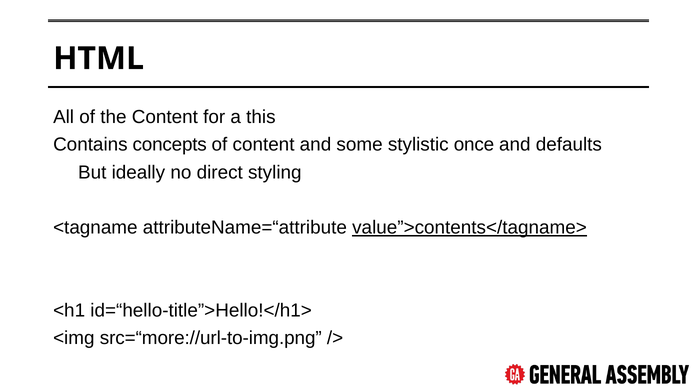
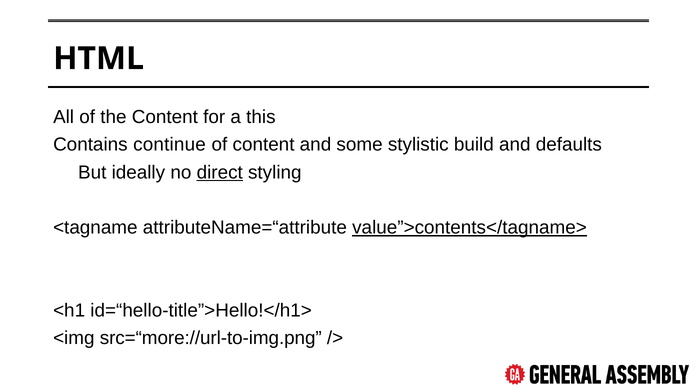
concepts: concepts -> continue (169, 145)
once: once -> build (474, 145)
direct underline: none -> present (220, 172)
